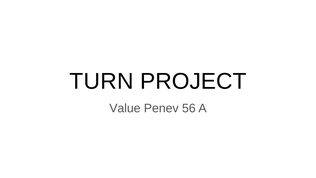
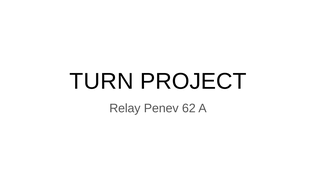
Value: Value -> Relay (125, 108)
56: 56 -> 62 (189, 108)
